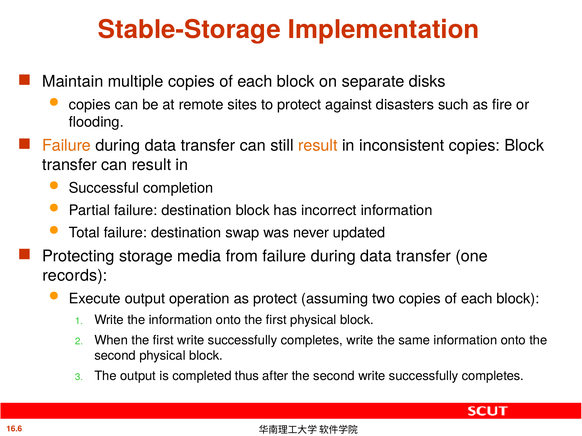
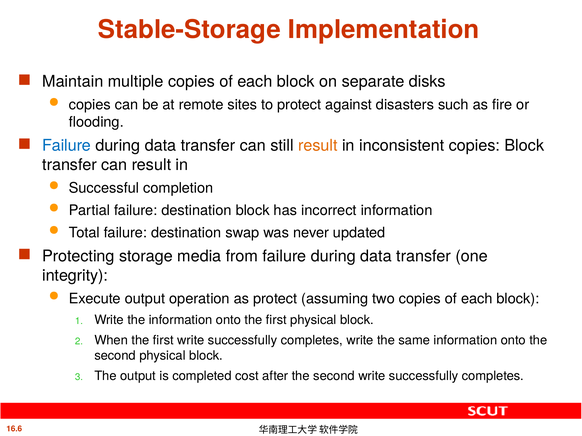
Failure colour: orange -> blue (67, 146)
records: records -> integrity (75, 276)
thus: thus -> cost (247, 376)
